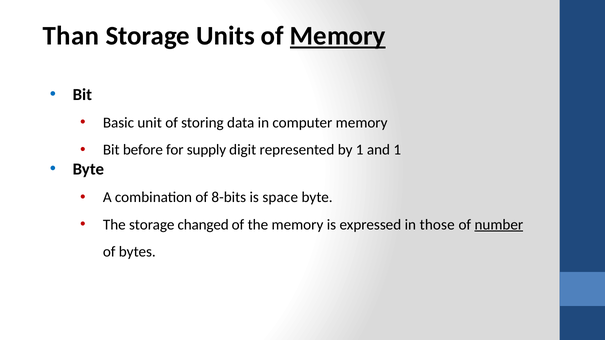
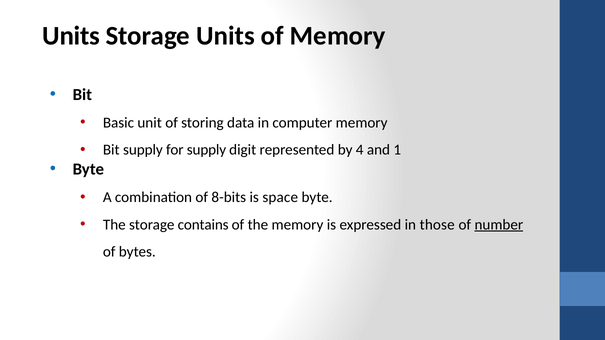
Than: Than -> Units (71, 36)
Memory underline: present -> none (338, 36)
Bit before: before -> supply (143, 150)
by 1: 1 -> 4 (360, 150)
changed: changed -> contains (203, 225)
